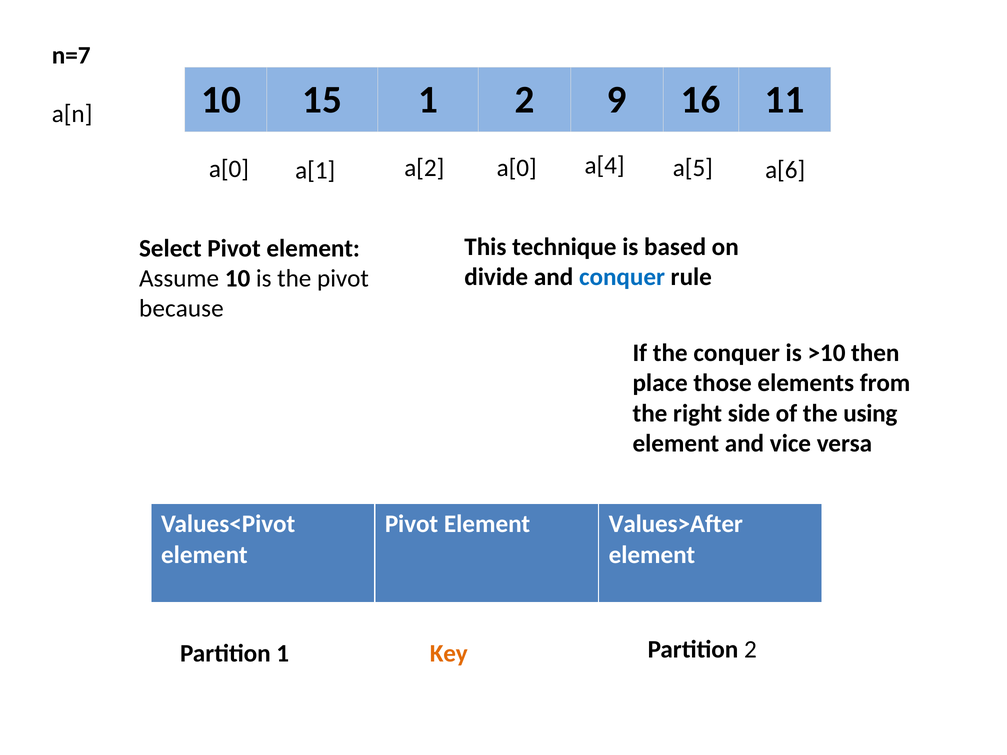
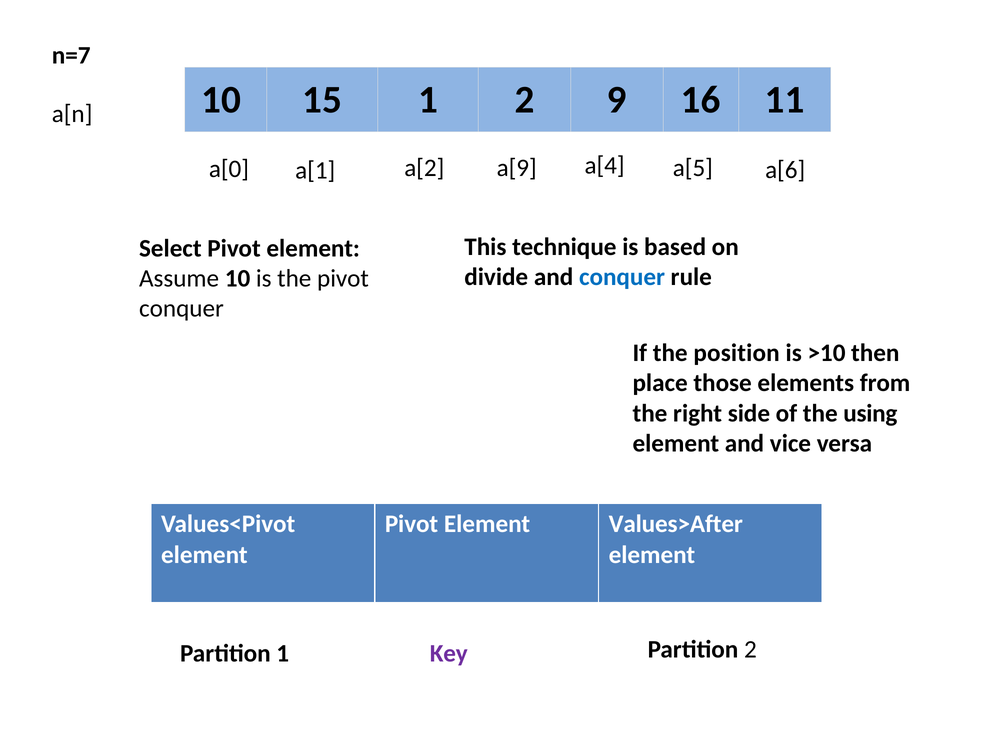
a[2 a[0: a[0 -> a[9 (517, 168)
because: because -> conquer (181, 309)
the conquer: conquer -> position (737, 353)
Key colour: orange -> purple (449, 654)
